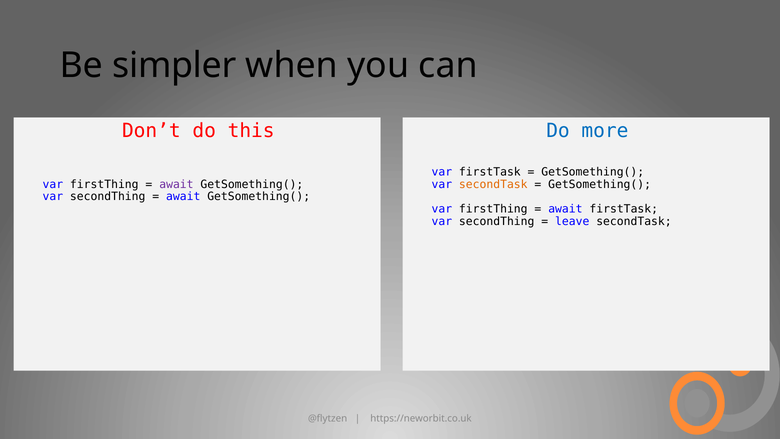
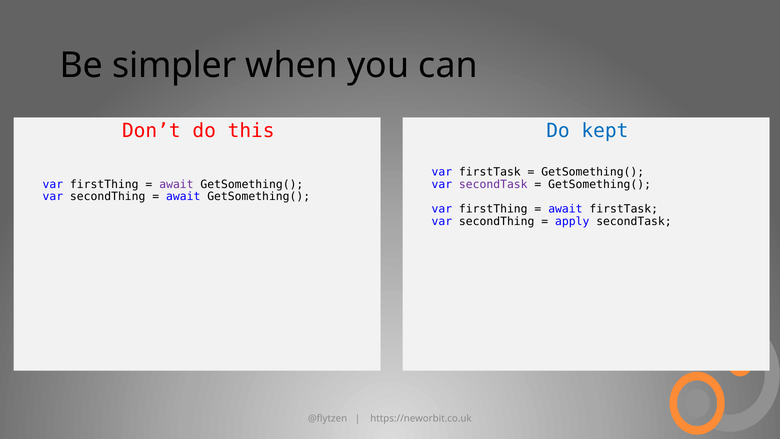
more: more -> kept (605, 131)
secondTask colour: orange -> purple (493, 184)
leave: leave -> apply (572, 221)
